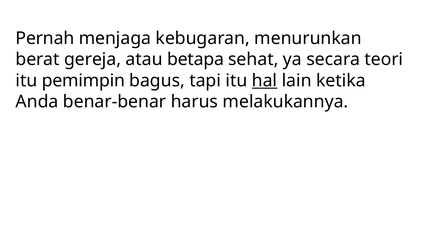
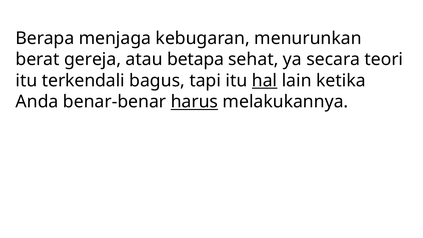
Pernah: Pernah -> Berapa (45, 38)
pemimpin: pemimpin -> terkendali (83, 81)
harus underline: none -> present (194, 102)
